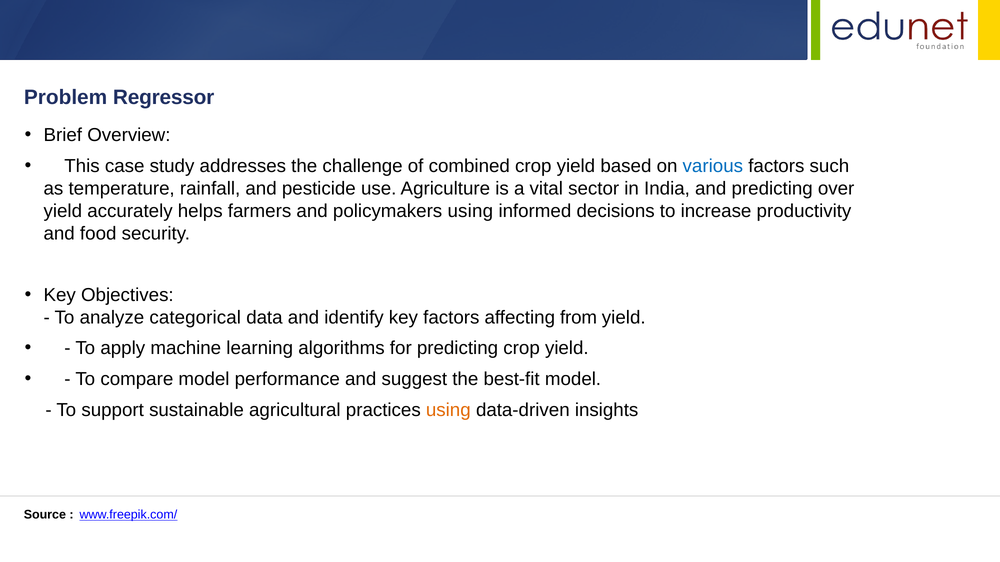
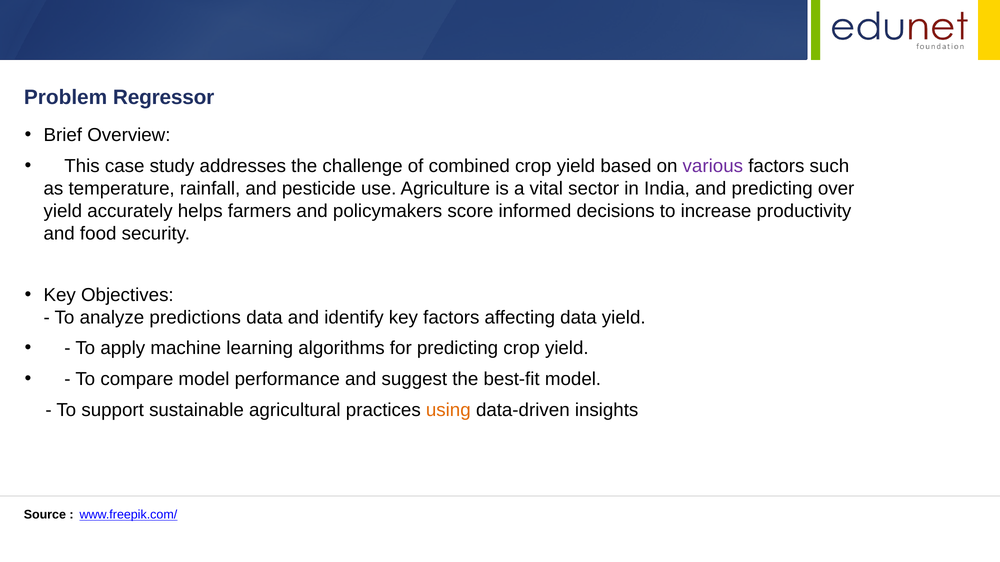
various colour: blue -> purple (713, 166)
policymakers using: using -> score (470, 211)
categorical: categorical -> predictions (195, 318)
affecting from: from -> data (578, 318)
